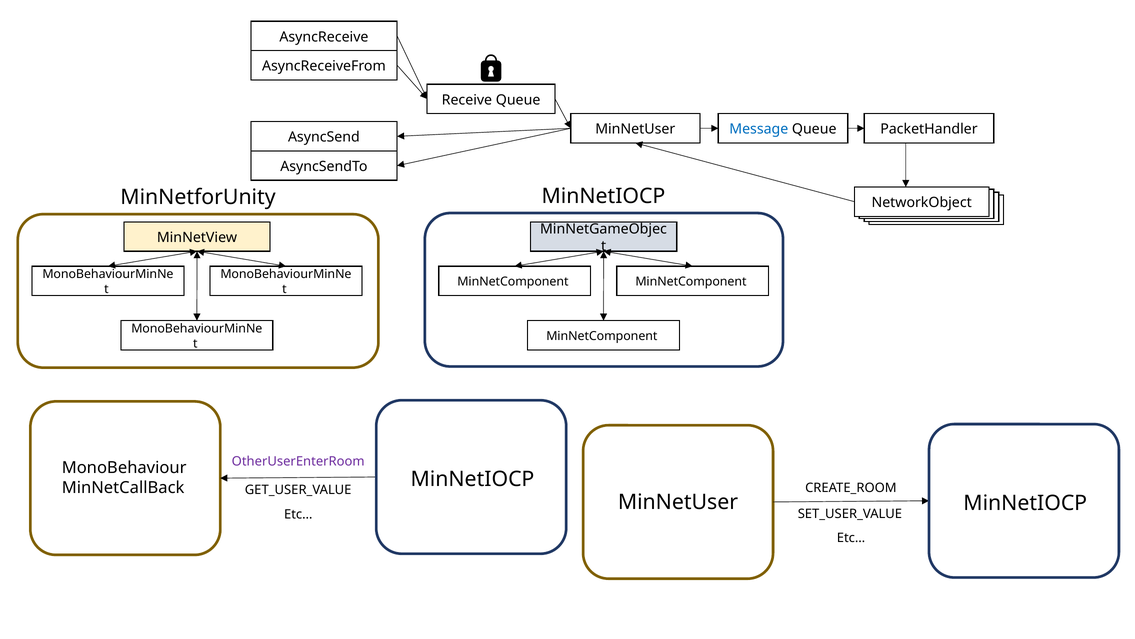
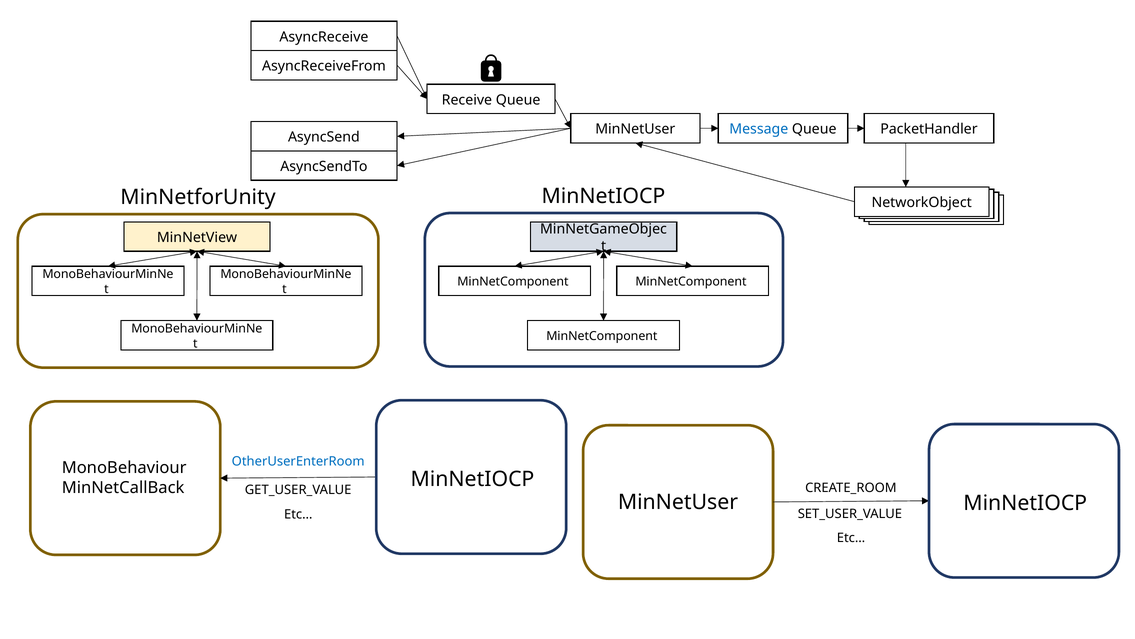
OtherUserEnterRoom colour: purple -> blue (298, 461)
